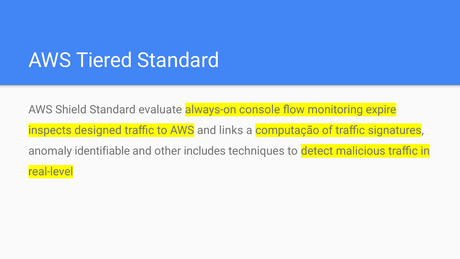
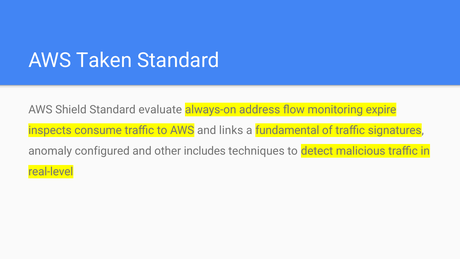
Tiered: Tiered -> Taken (104, 60)
console: console -> address (260, 109)
designed: designed -> consume (98, 130)
computação: computação -> fundamental (287, 130)
identifiable: identifiable -> configured (102, 151)
